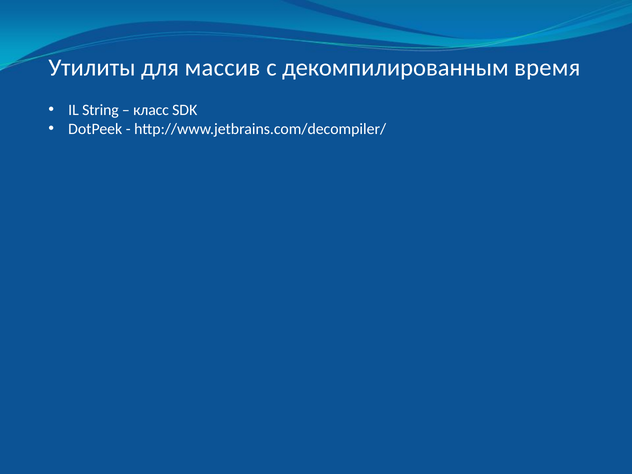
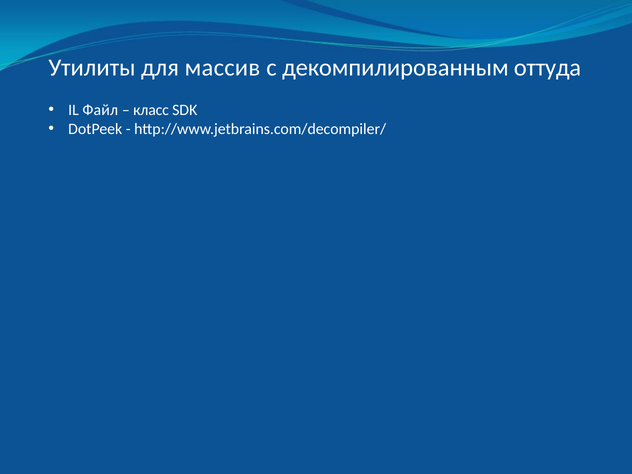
время: время -> оттуда (547, 67)
String: String -> Файл (100, 110)
